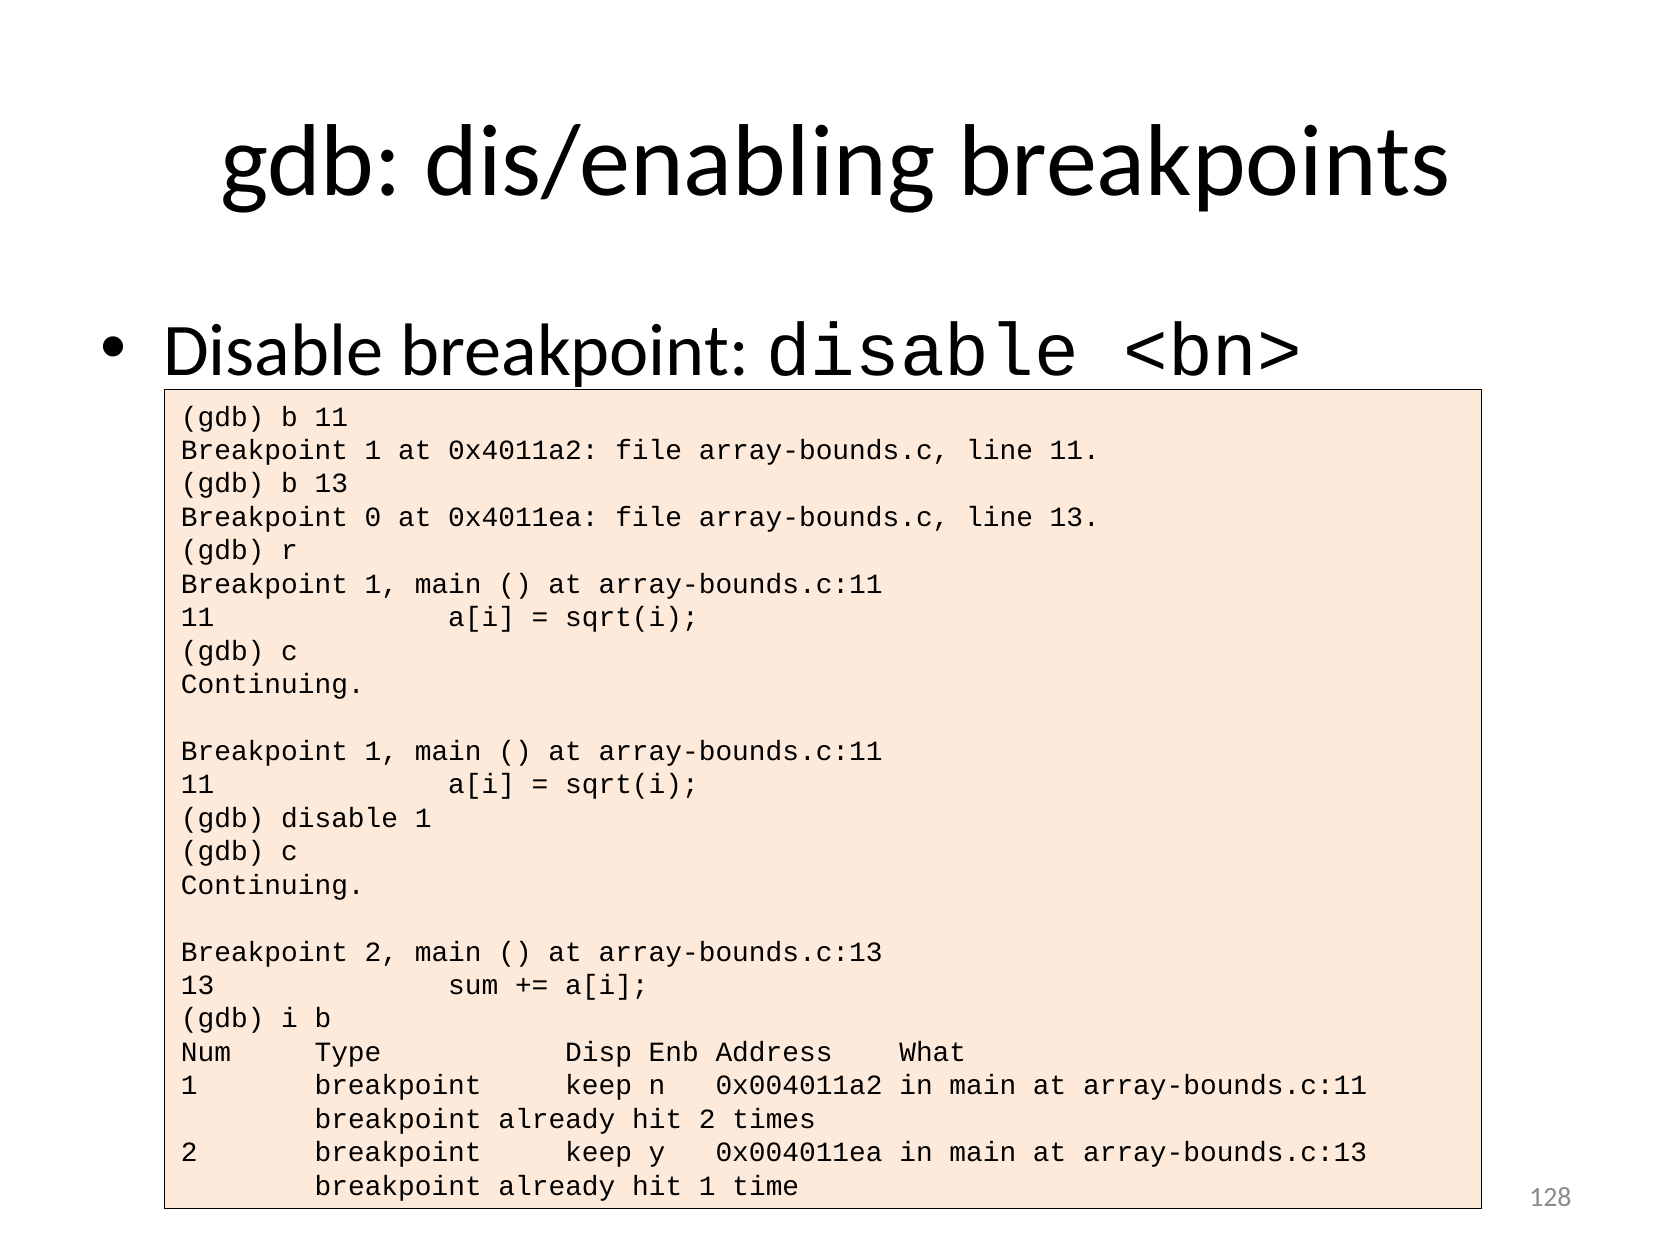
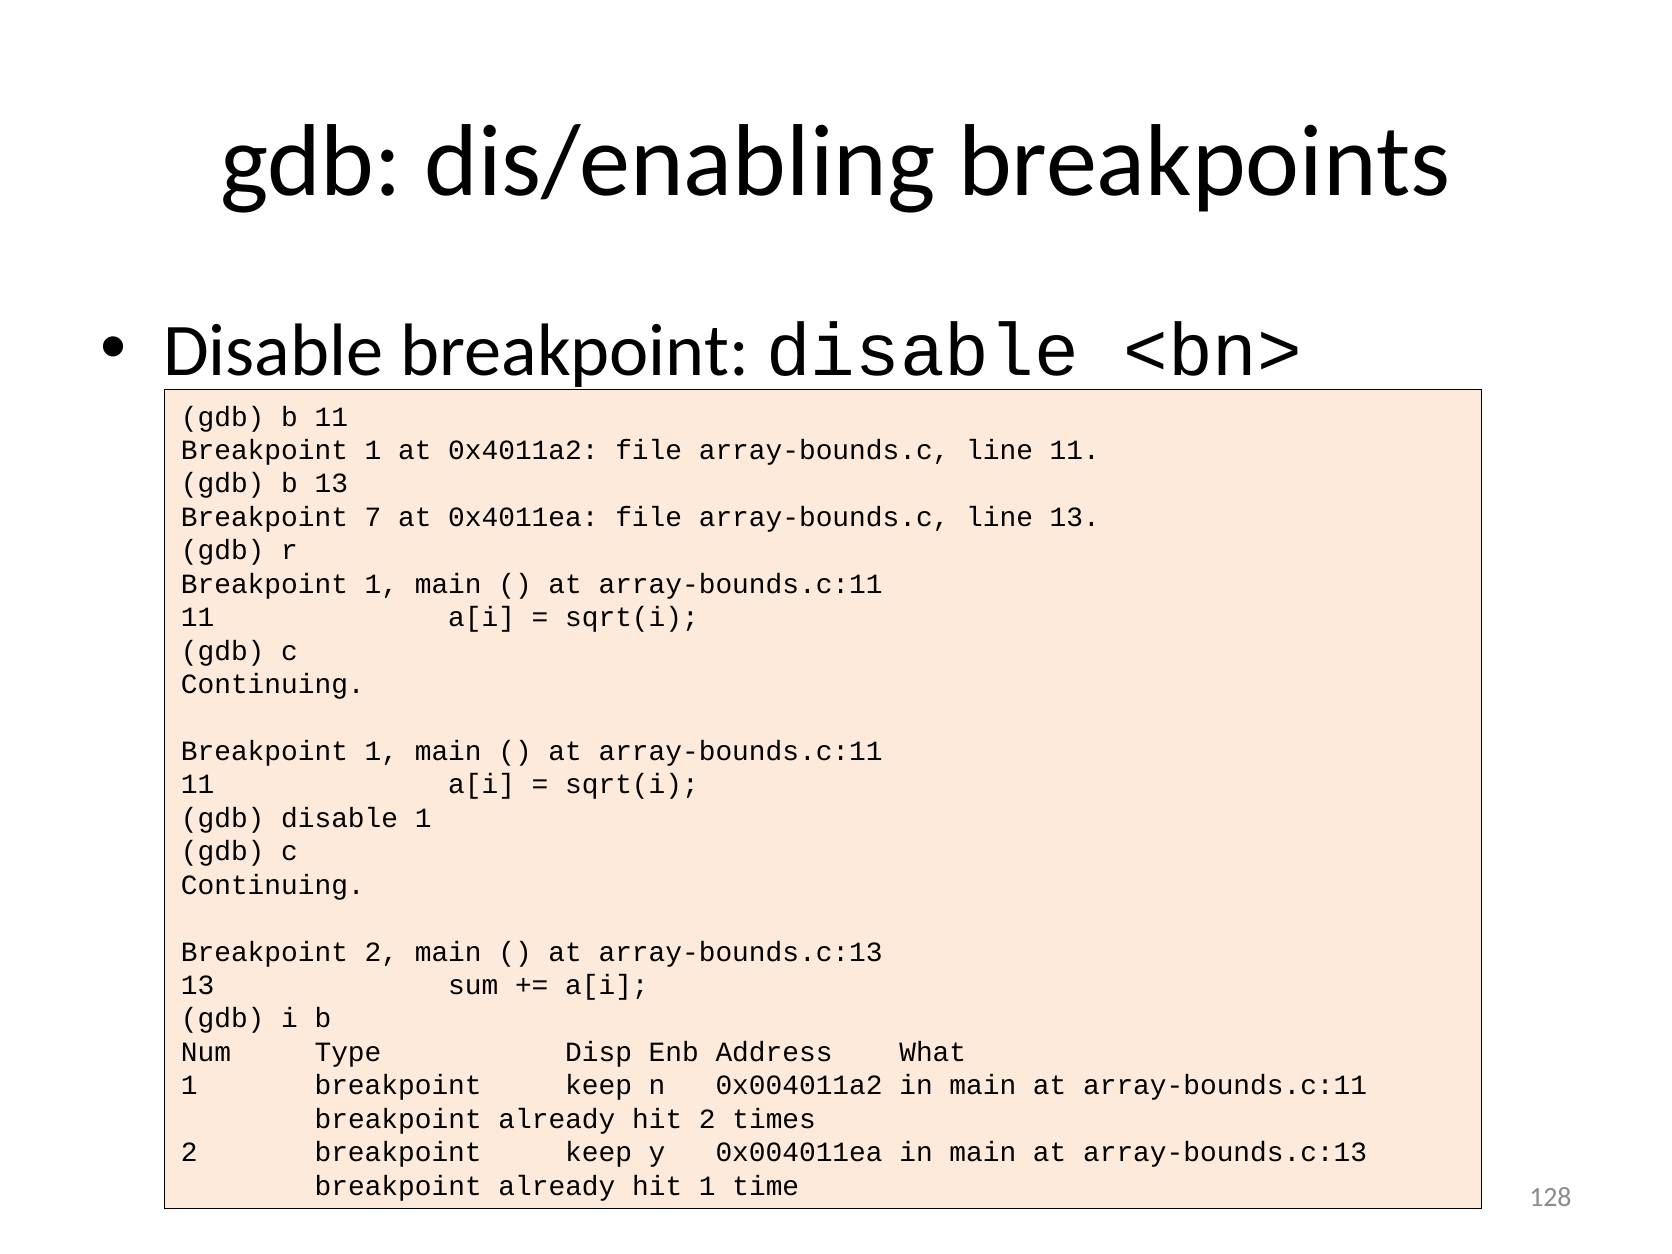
0: 0 -> 7 (373, 517)
